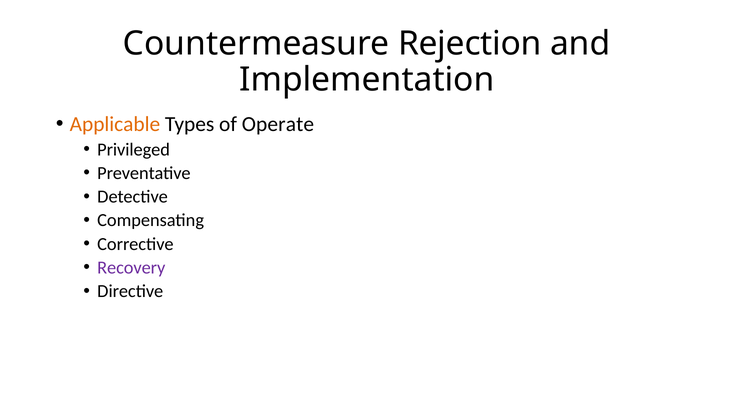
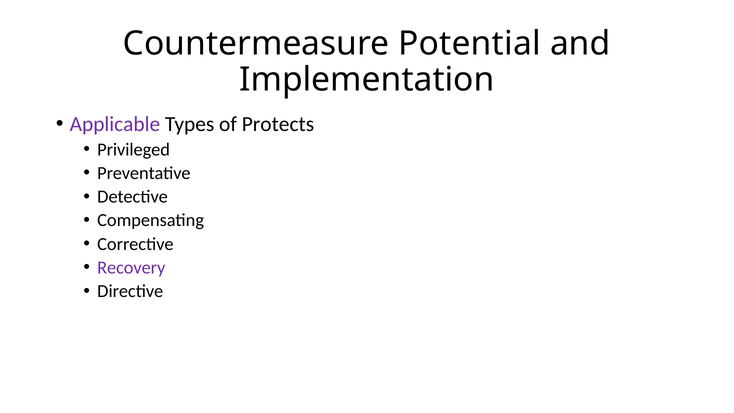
Rejection: Rejection -> Potential (470, 43)
Applicable colour: orange -> purple (115, 124)
Operate: Operate -> Protects (278, 124)
